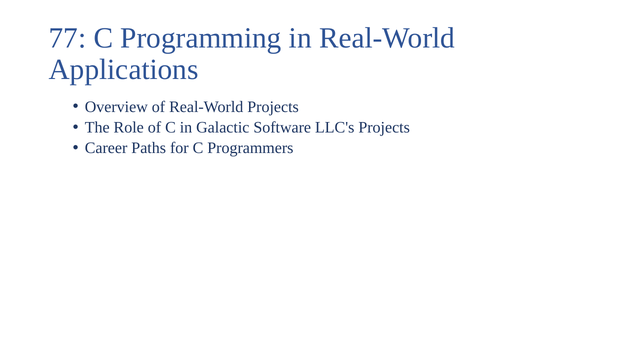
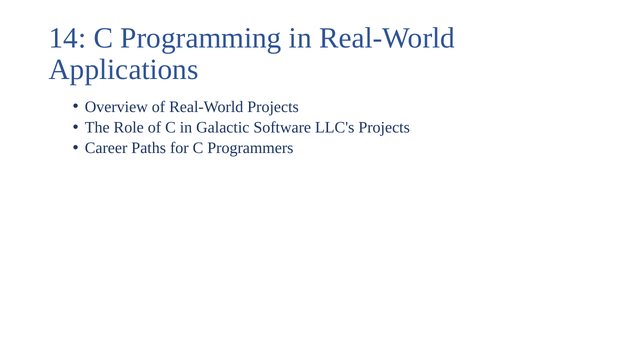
77: 77 -> 14 (68, 38)
